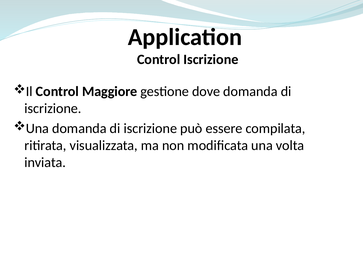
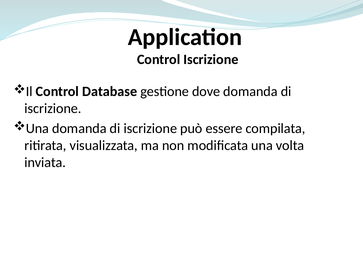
Maggiore: Maggiore -> Database (110, 91)
